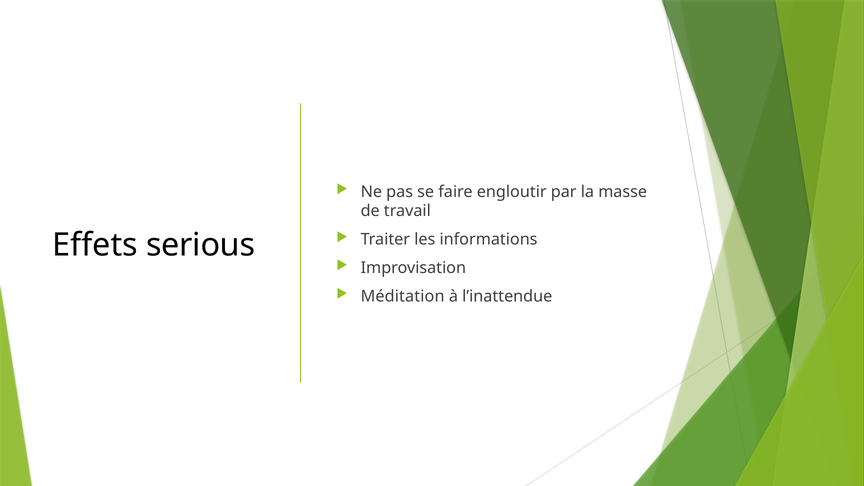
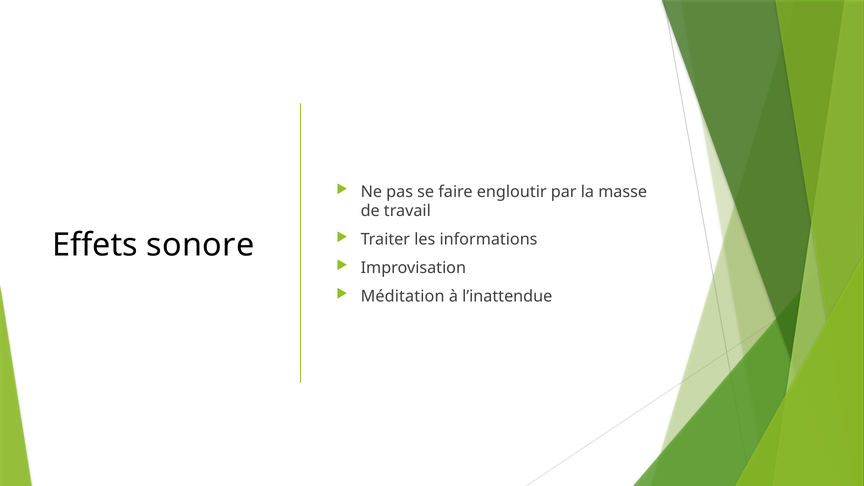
serious: serious -> sonore (200, 245)
